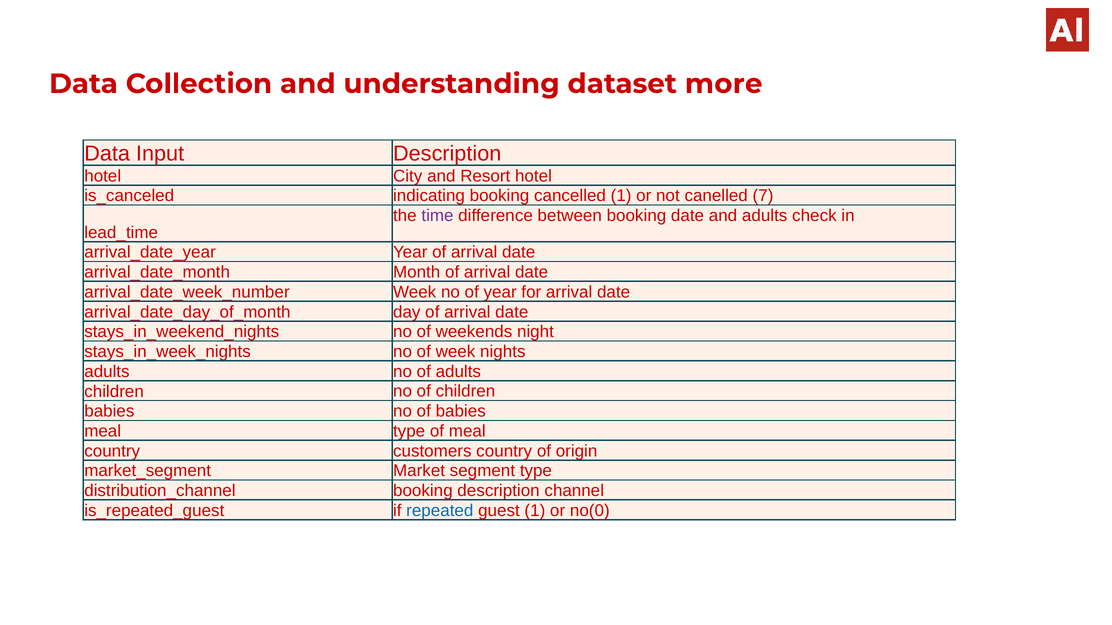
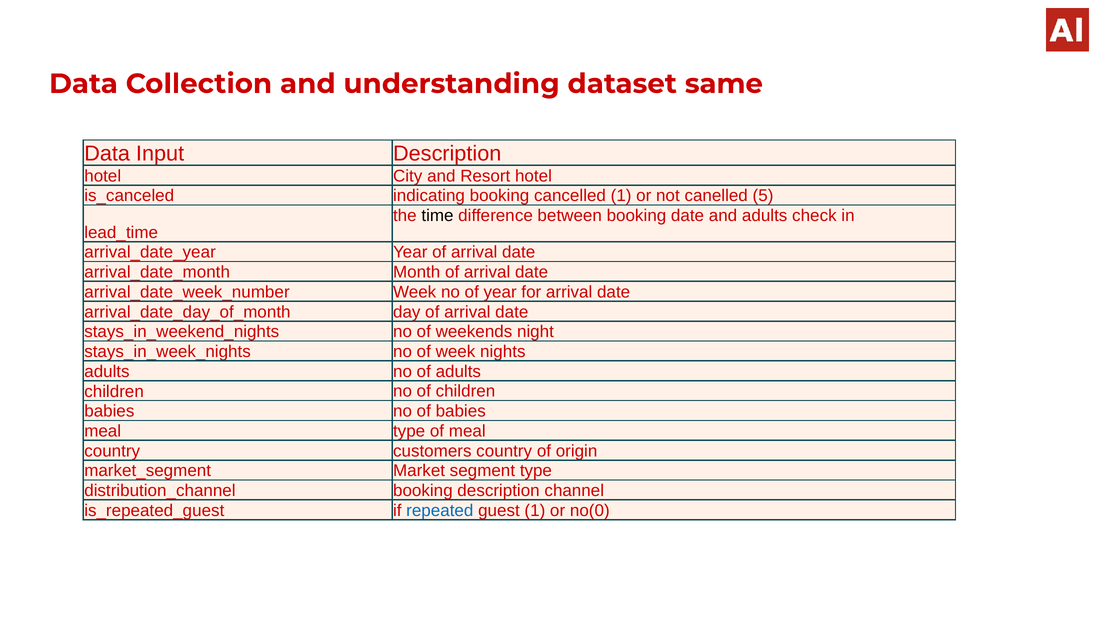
more: more -> same (724, 84)
7: 7 -> 5 (763, 196)
time colour: purple -> black (437, 216)
